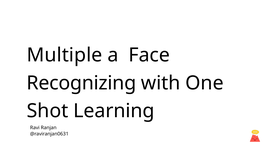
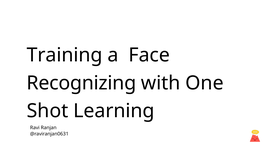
Multiple: Multiple -> Training (65, 55)
